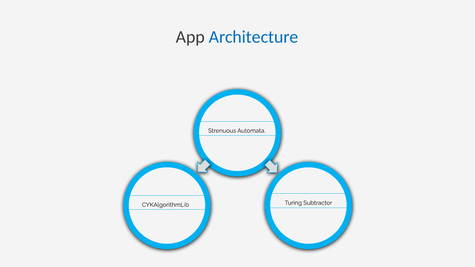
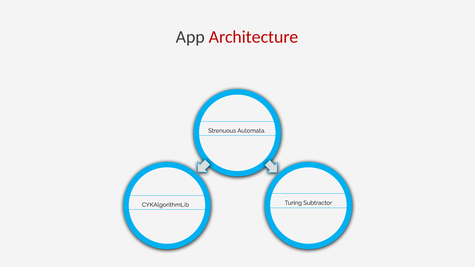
Architecture colour: blue -> red (254, 37)
